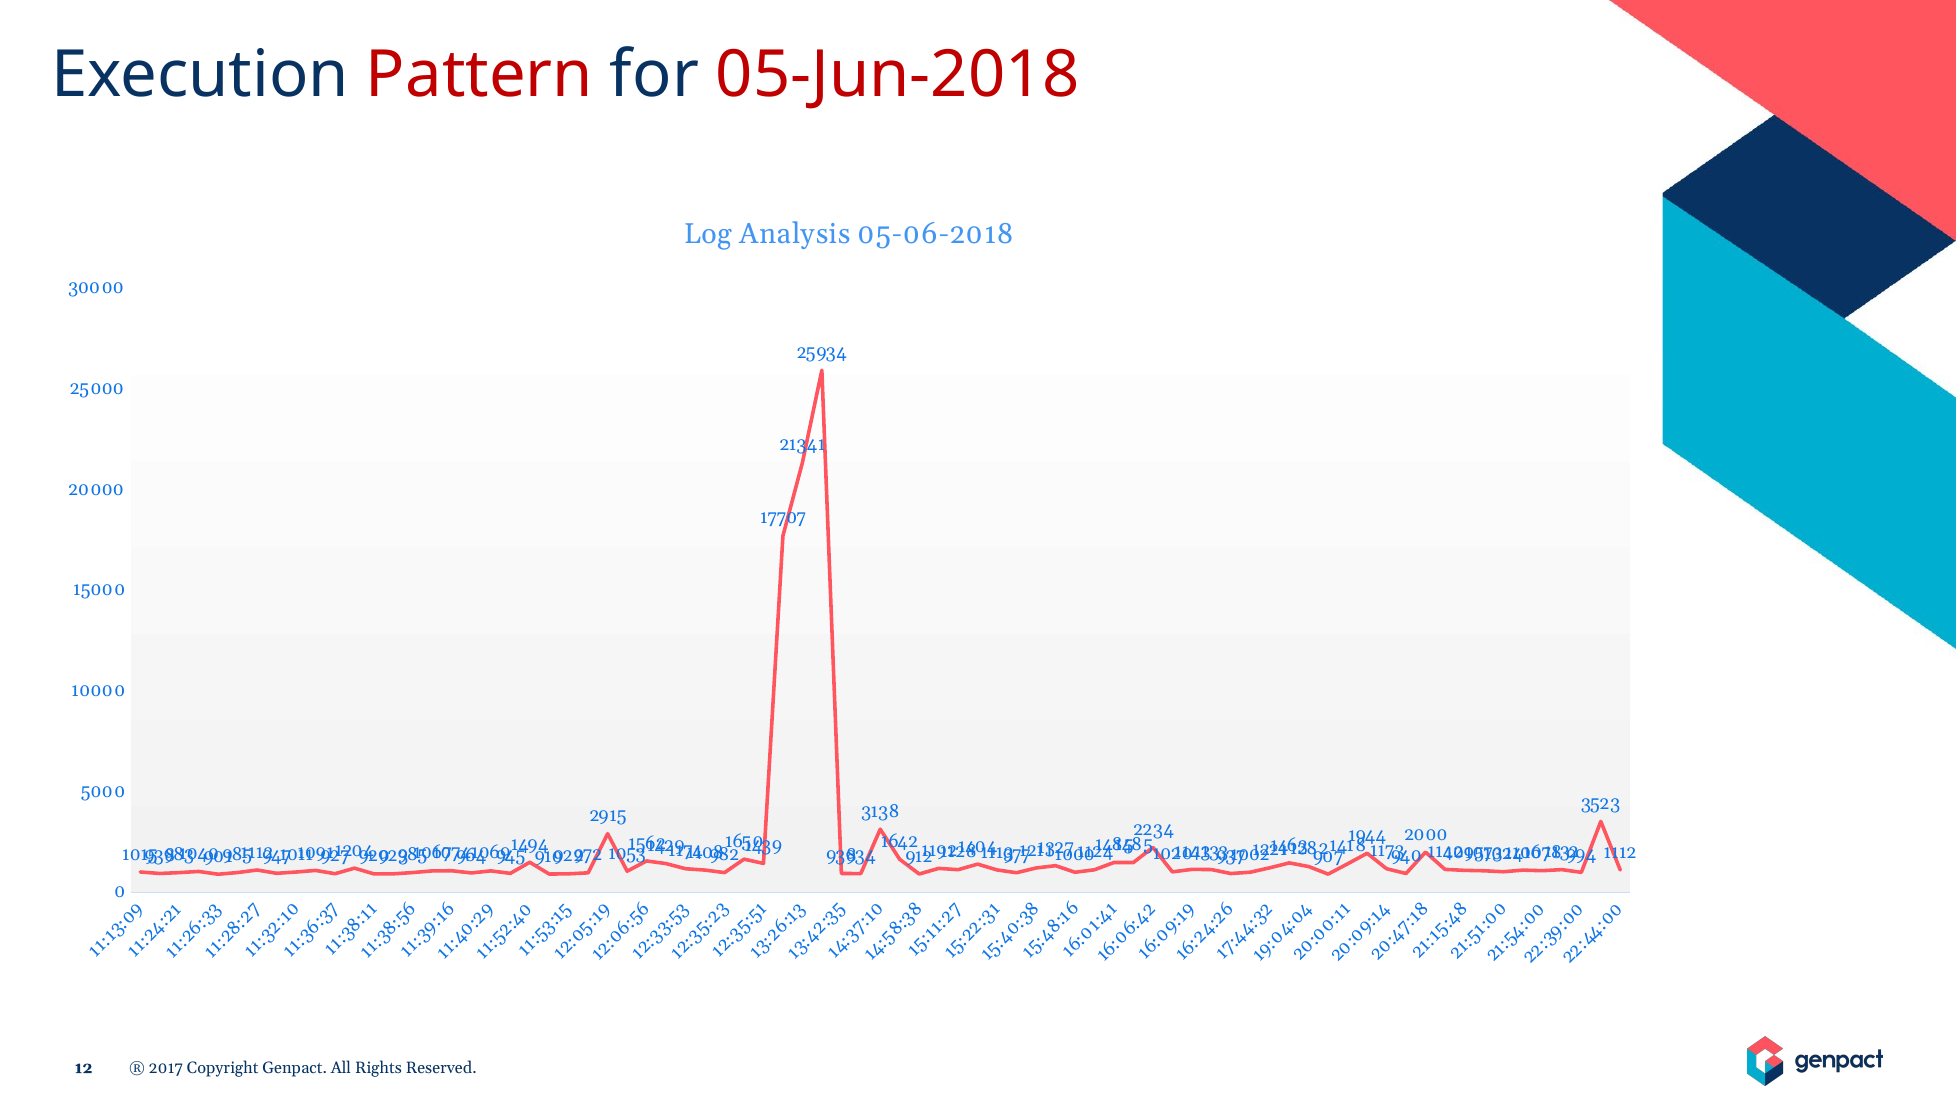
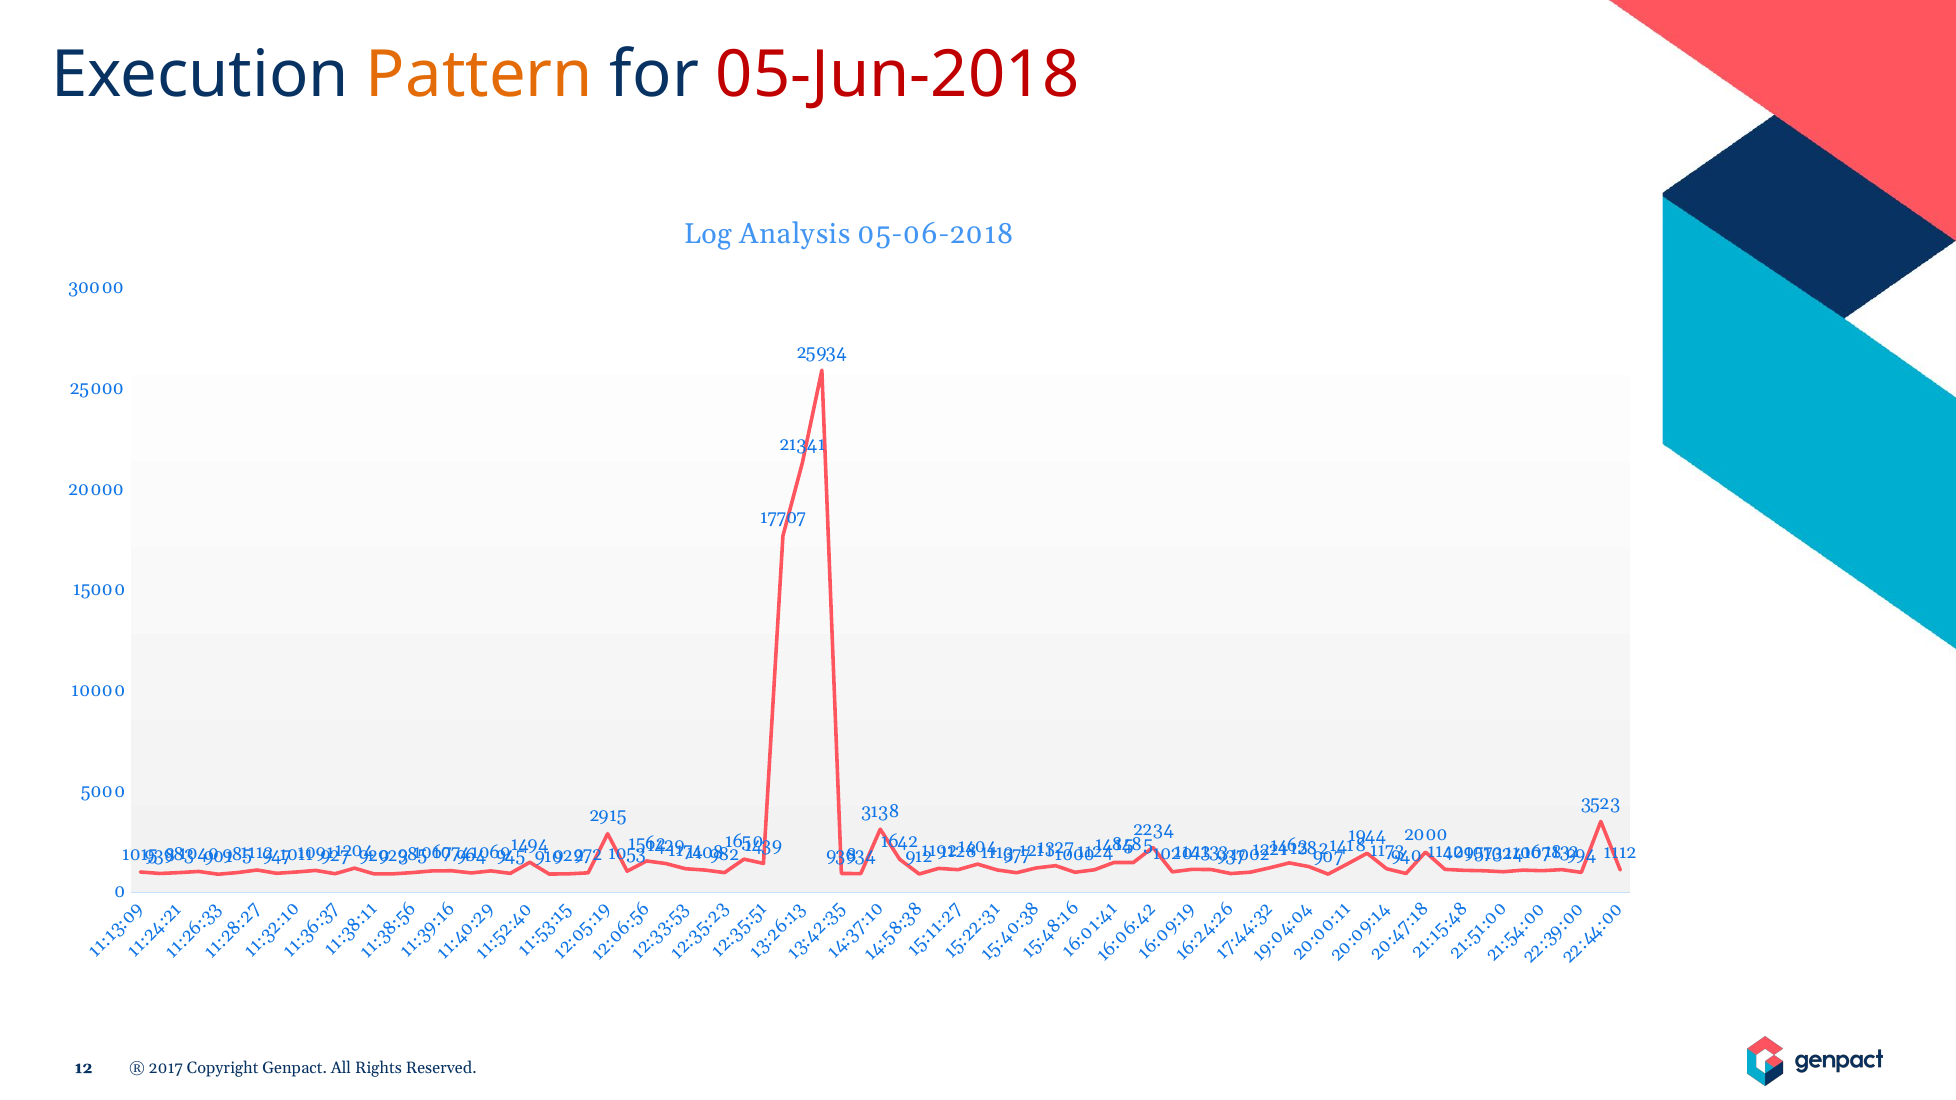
Pattern colour: red -> orange (480, 75)
